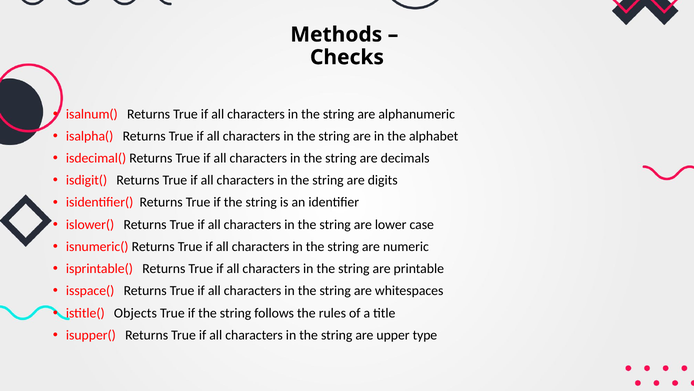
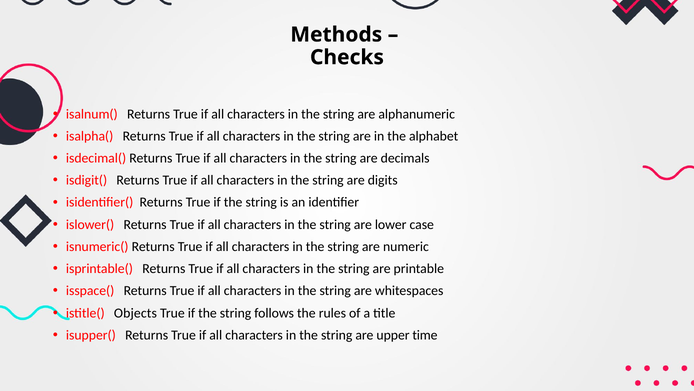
type: type -> time (425, 335)
